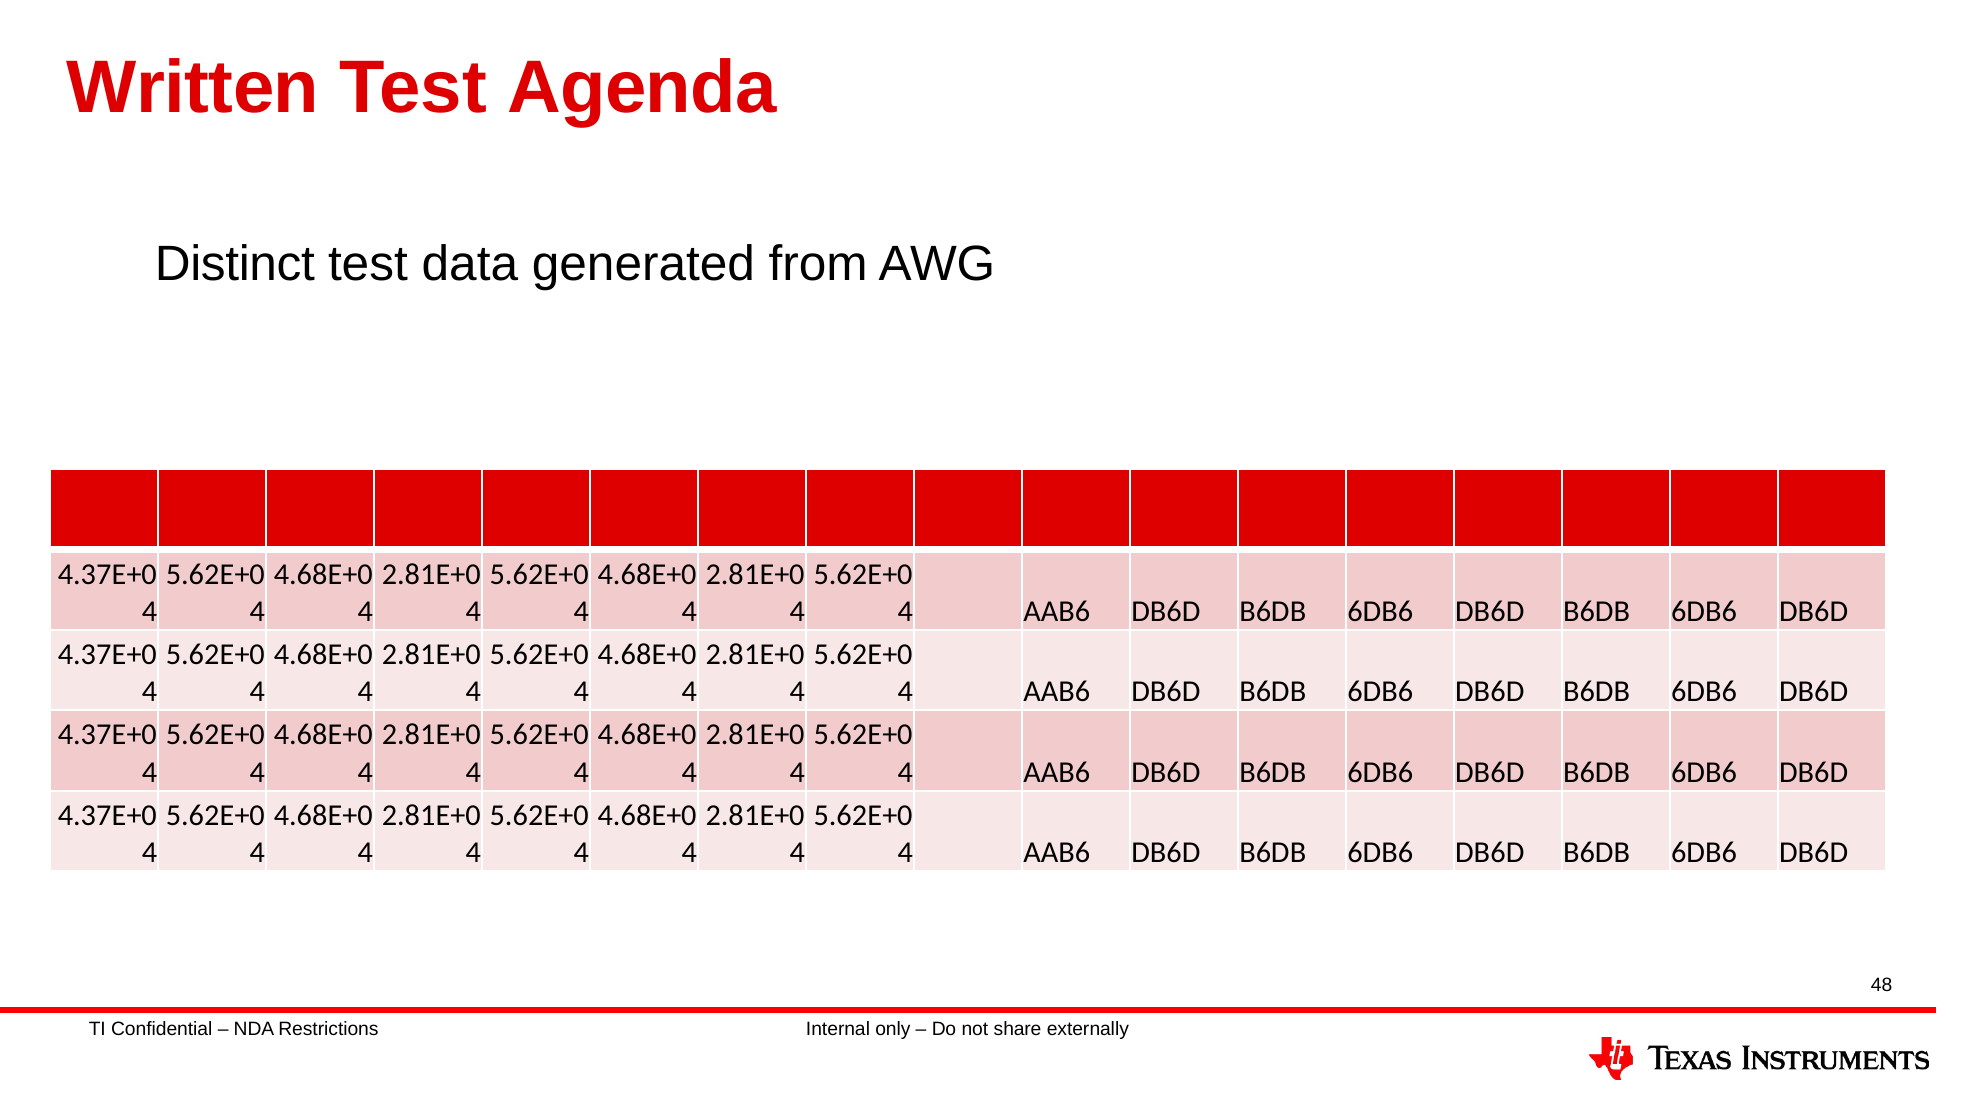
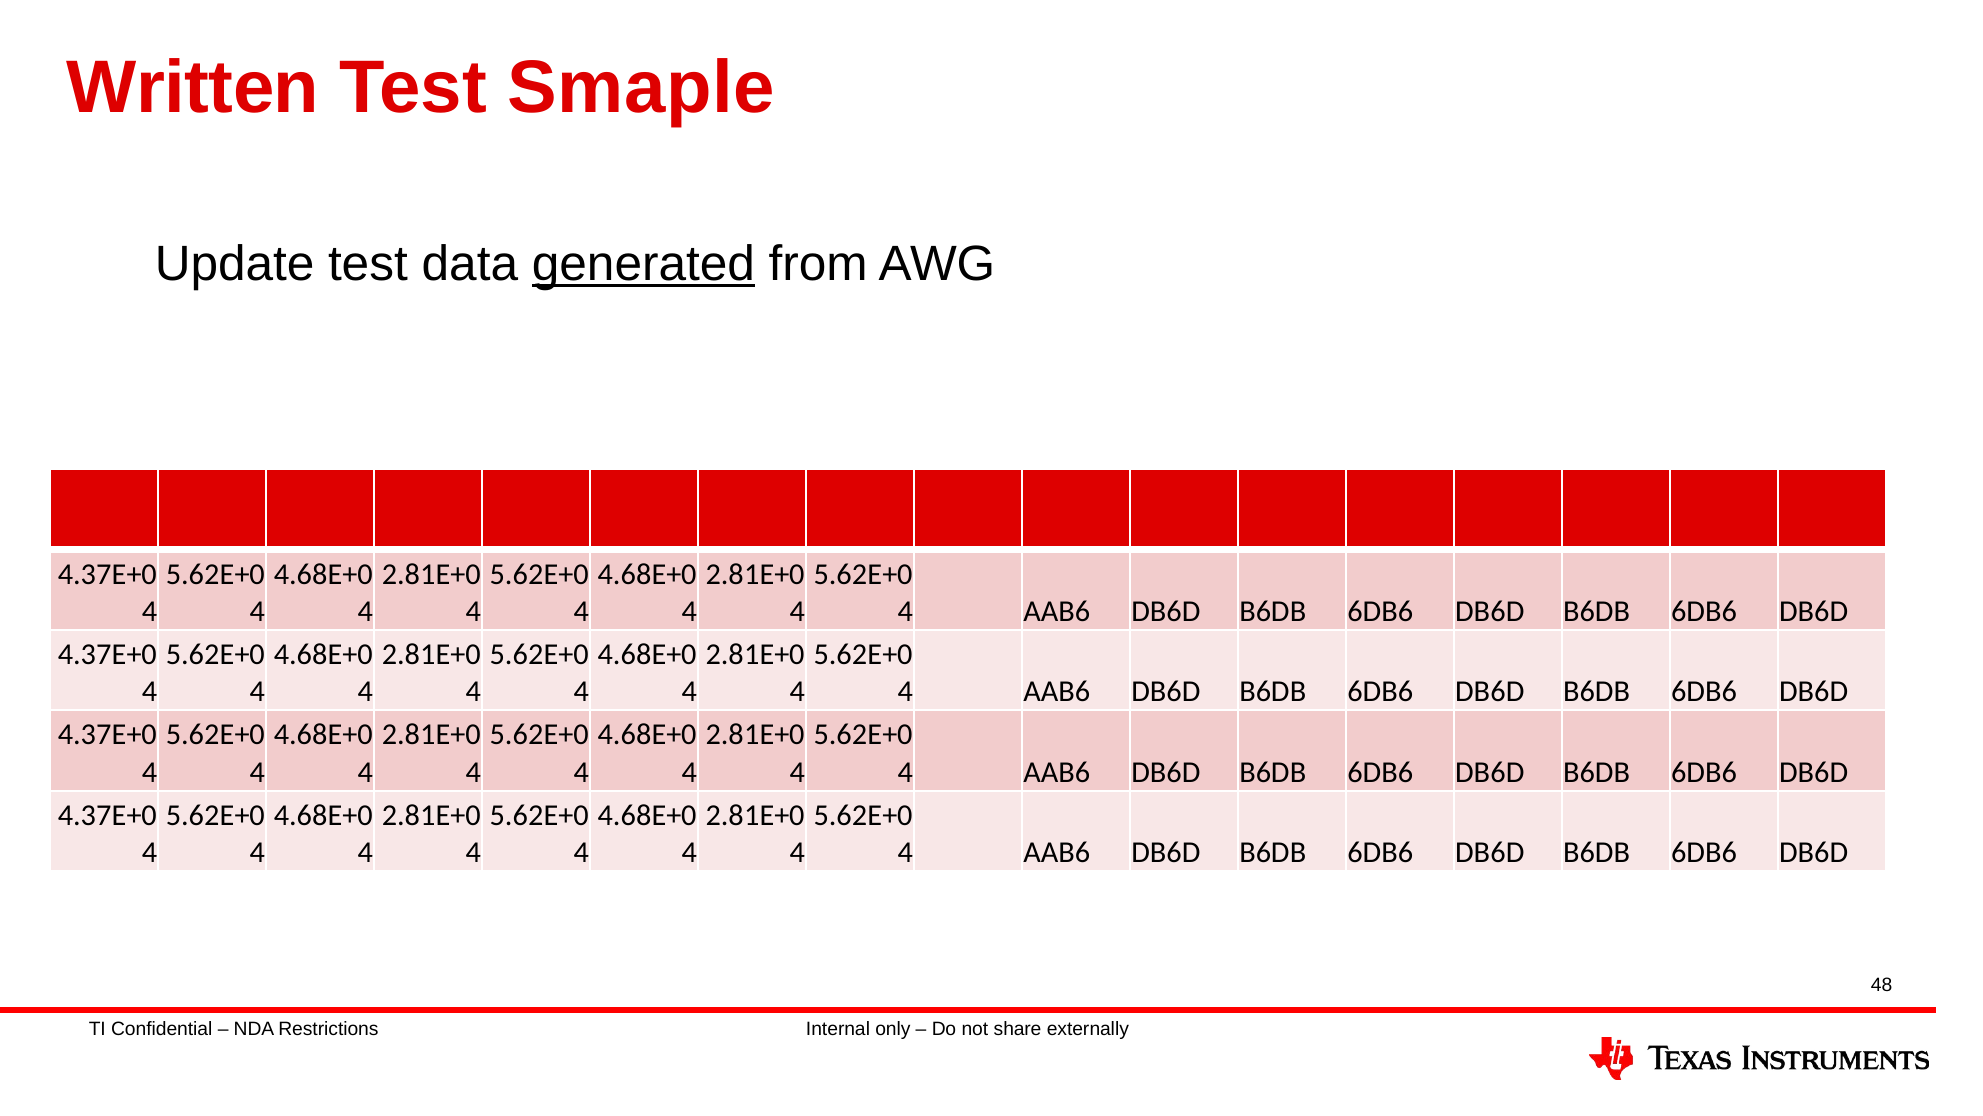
Agenda: Agenda -> Smaple (641, 88)
Distinct: Distinct -> Update (235, 264)
generated underline: none -> present (643, 264)
